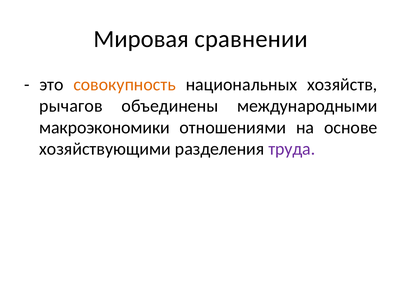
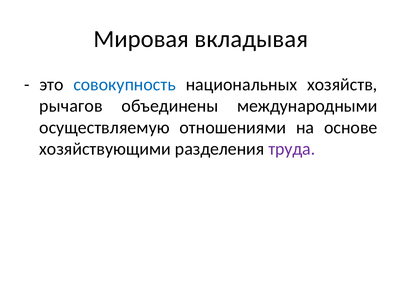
сравнении: сравнении -> вкладывая (251, 39)
совокупность colour: orange -> blue (125, 84)
макроэкономики: макроэкономики -> осуществляемую (104, 127)
